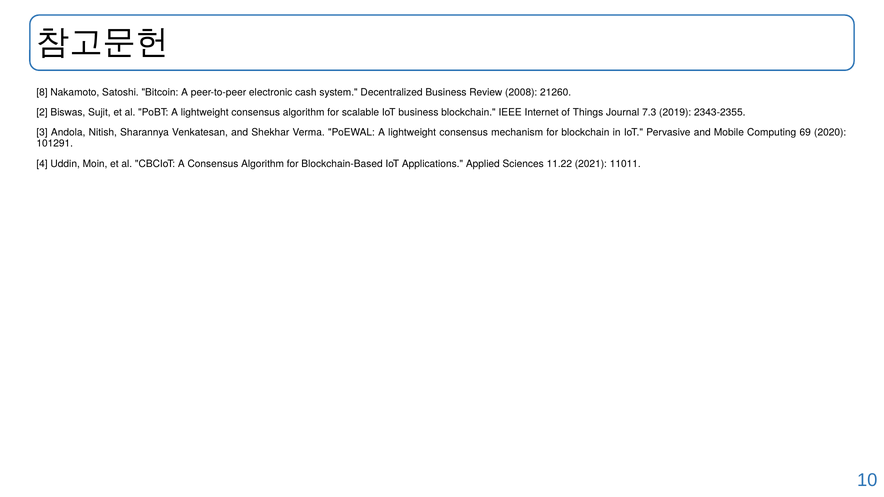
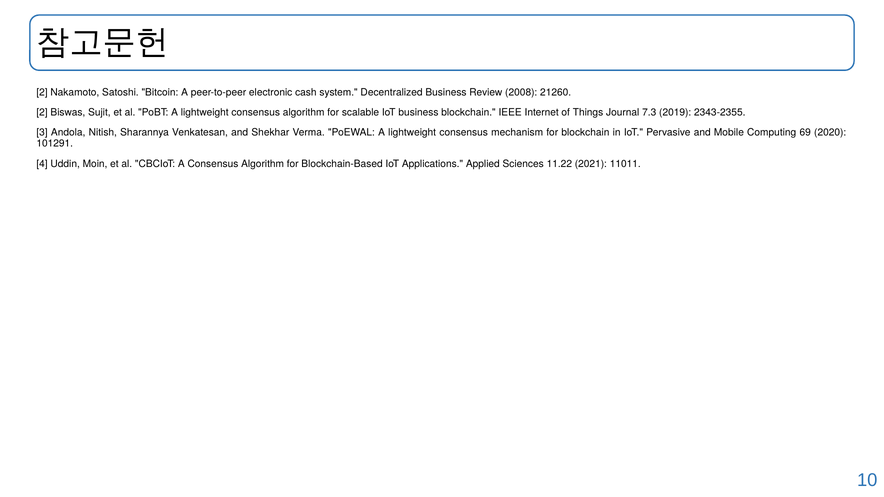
8: 8 -> 2 (42, 92)
